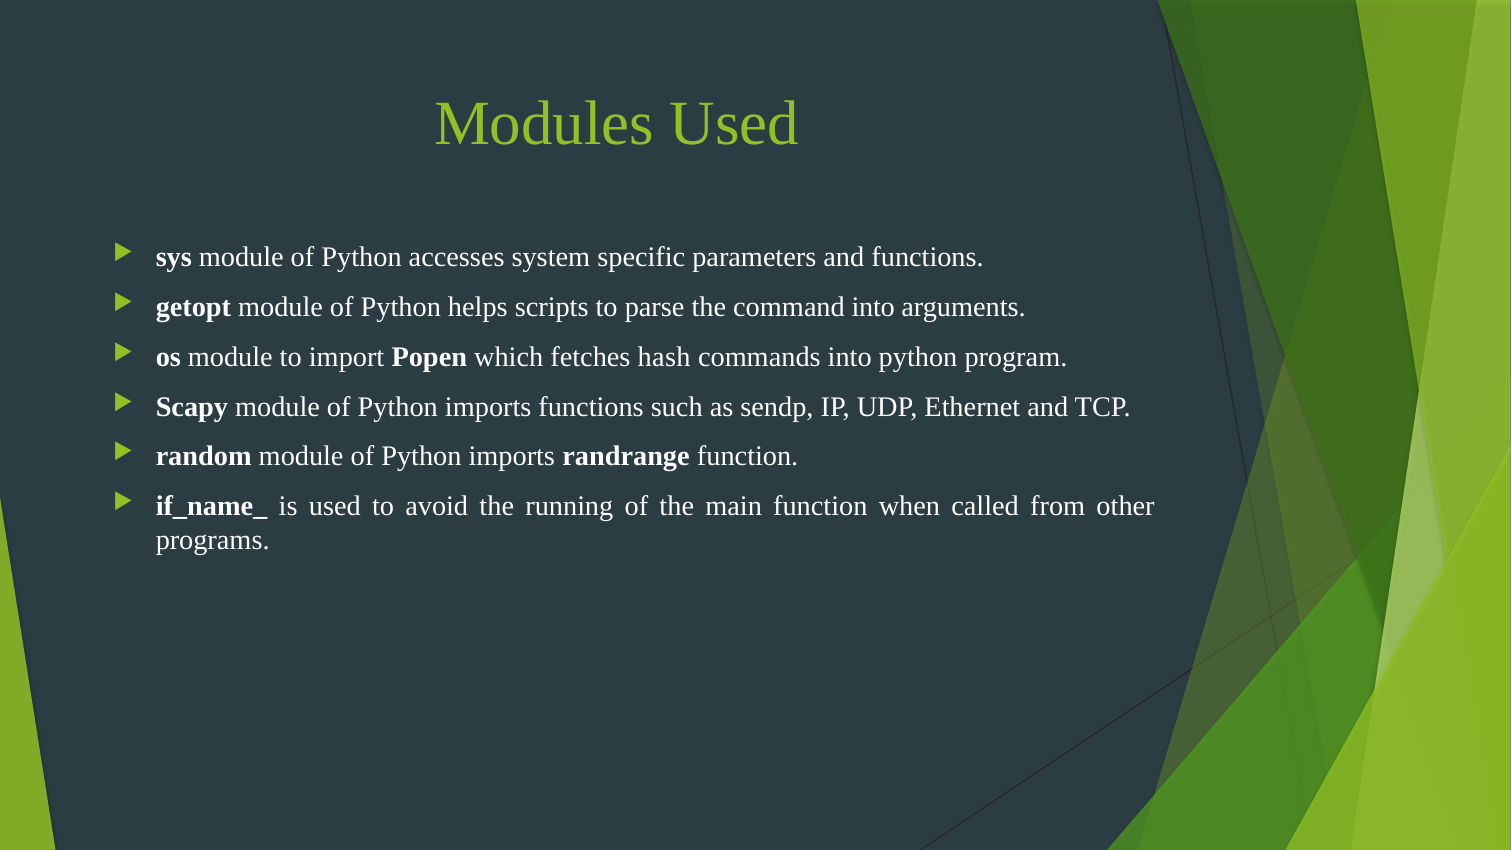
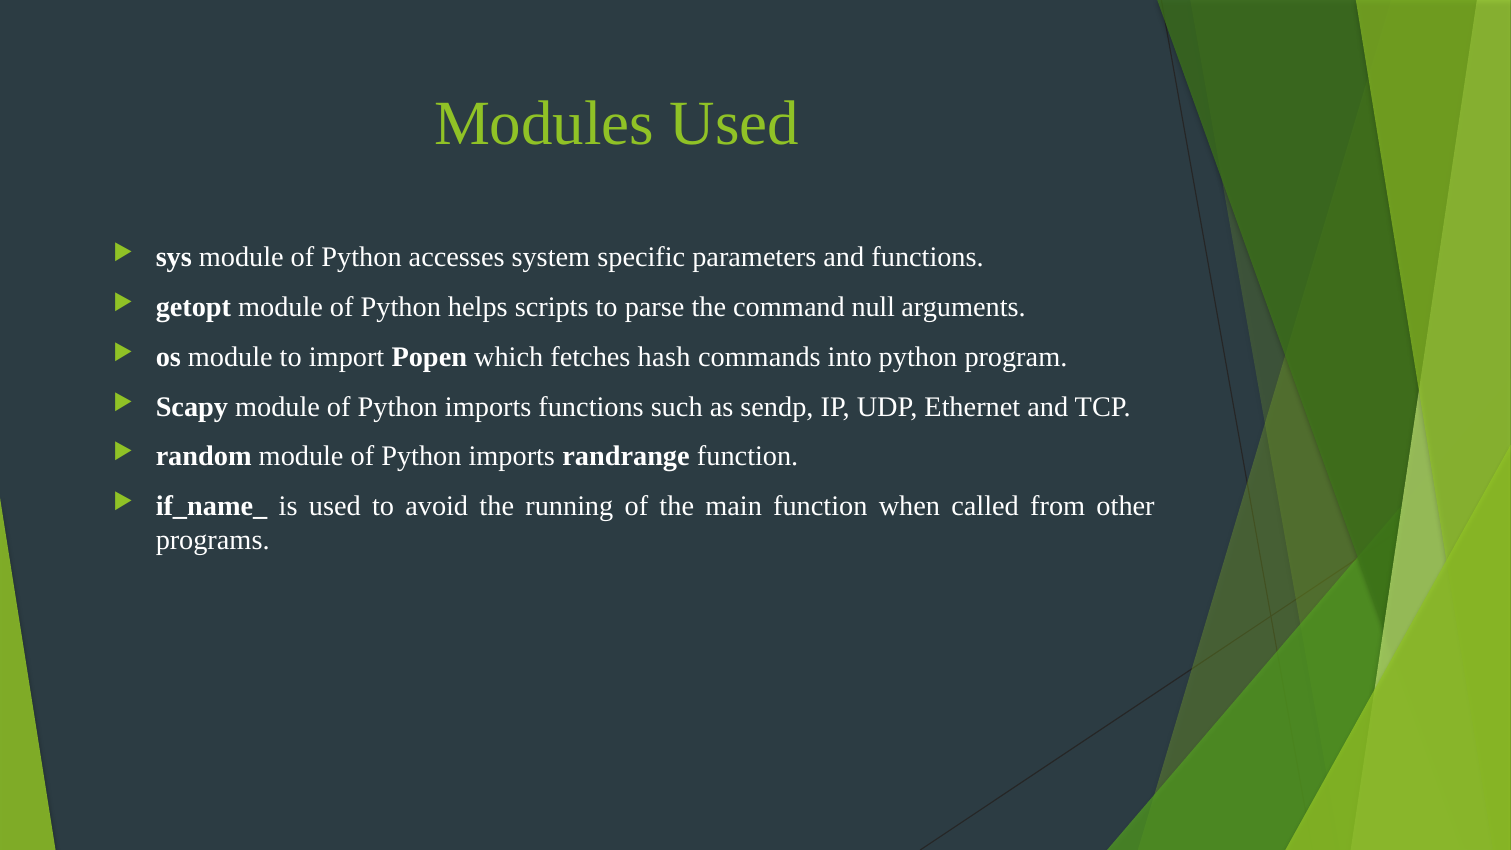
command into: into -> null (873, 307)
